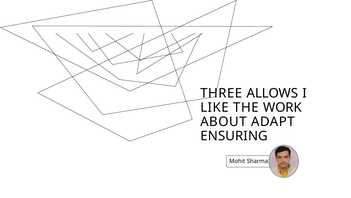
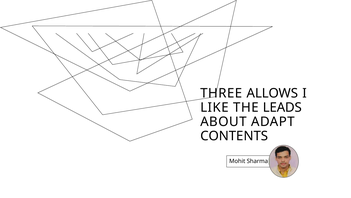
WORK: WORK -> LEADS (282, 107)
ENSURING: ENSURING -> CONTENTS (234, 136)
